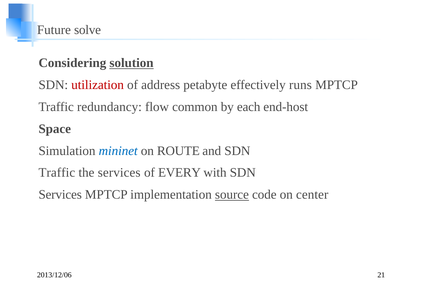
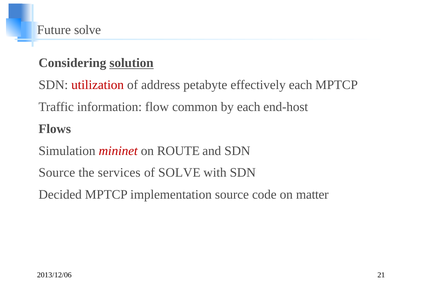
effectively runs: runs -> each (301, 85)
redundancy: redundancy -> information (109, 107)
Space: Space -> Flows (55, 129)
mininet colour: blue -> red (118, 151)
Traffic: Traffic -> Source (57, 173)
of EVERY: EVERY -> SOLVE (179, 173)
Services: Services -> Decided (60, 195)
source underline: present -> none (232, 195)
center: center -> matter (312, 195)
